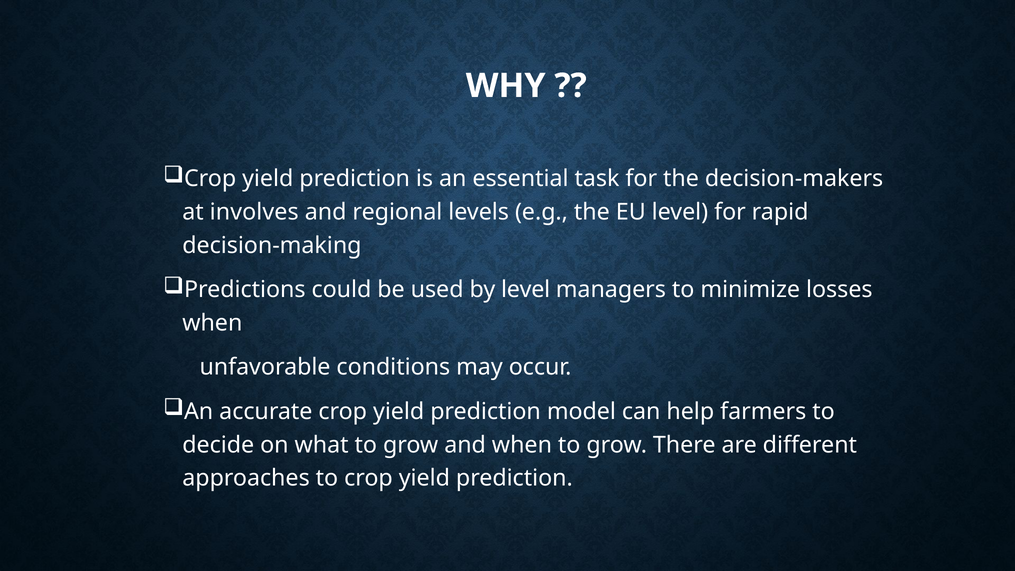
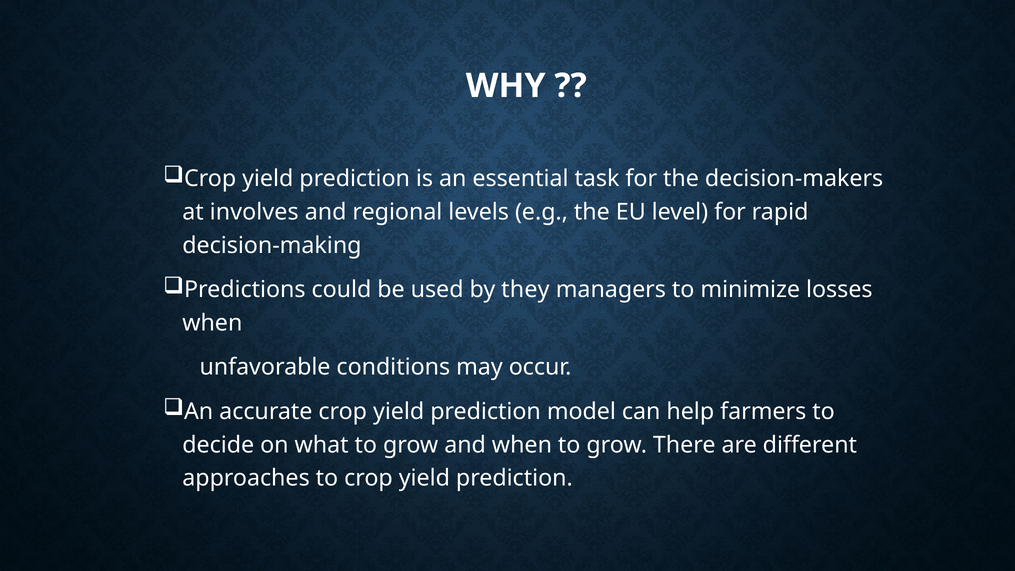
by level: level -> they (525, 290)
